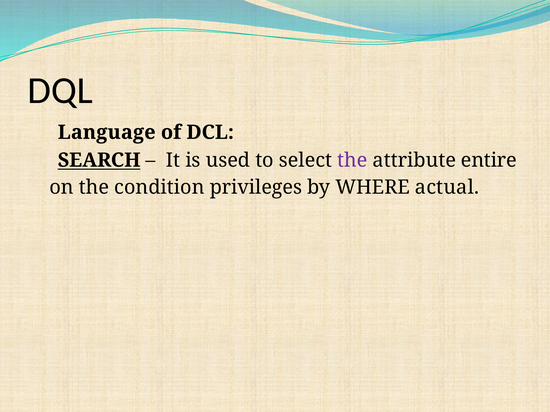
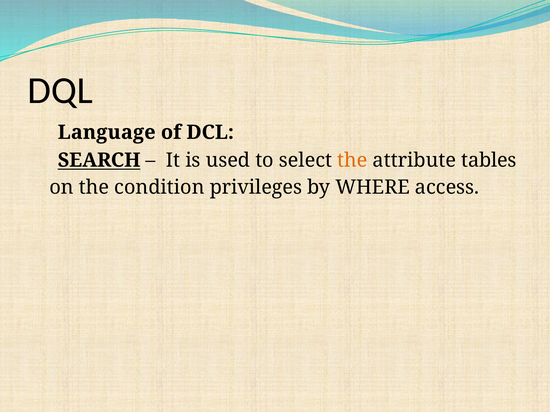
the colour: purple -> orange (352, 160)
entire: entire -> tables (489, 160)
actual: actual -> access (447, 187)
